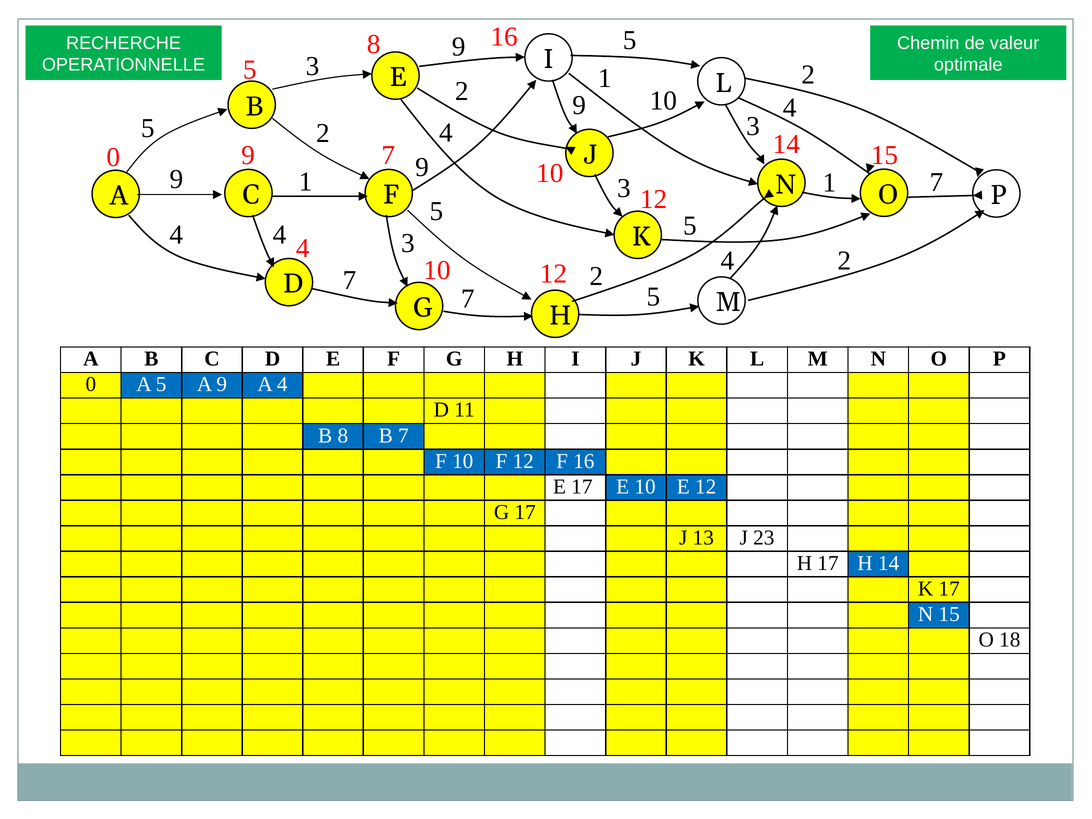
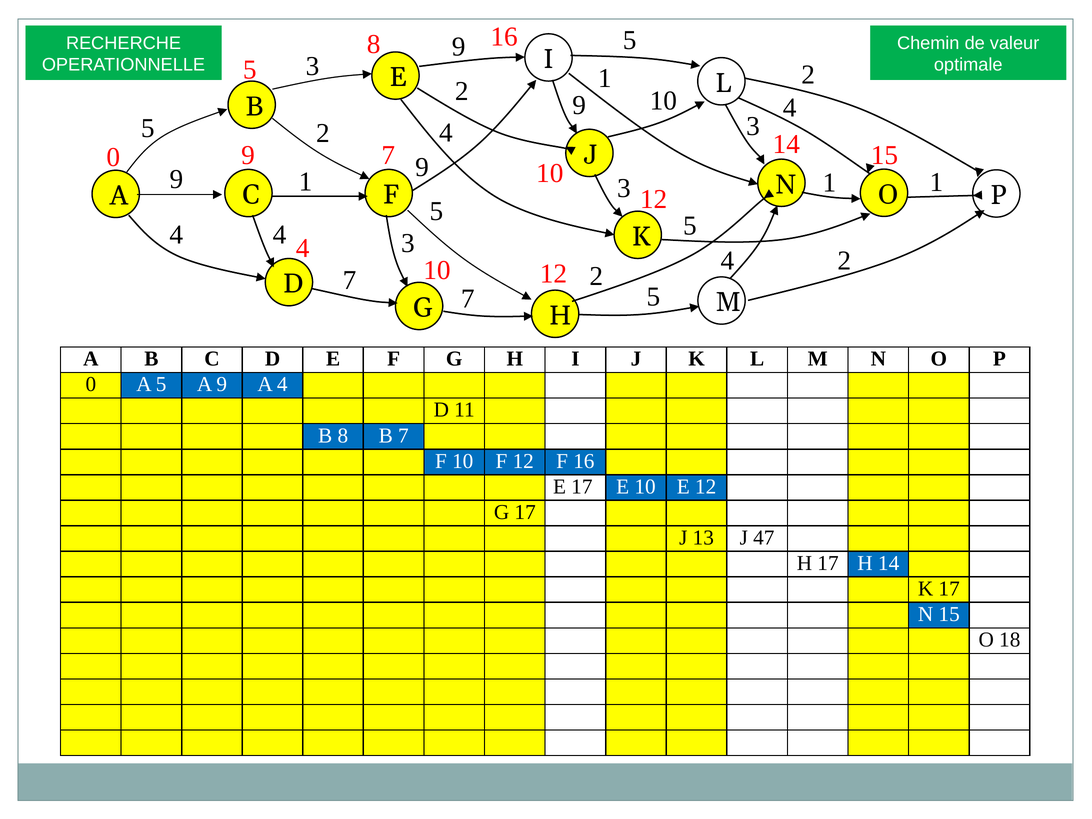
7: 7 -> 1 (936, 182)
23: 23 -> 47 (764, 538)
